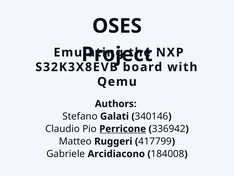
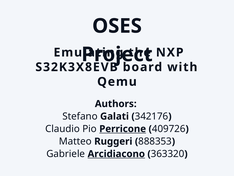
340146: 340146 -> 342176 (151, 116)
336942: 336942 -> 409726 (169, 129)
417799: 417799 -> 888353 (155, 141)
Arcidiacono underline: none -> present (116, 153)
184008: 184008 -> 363320 (168, 153)
